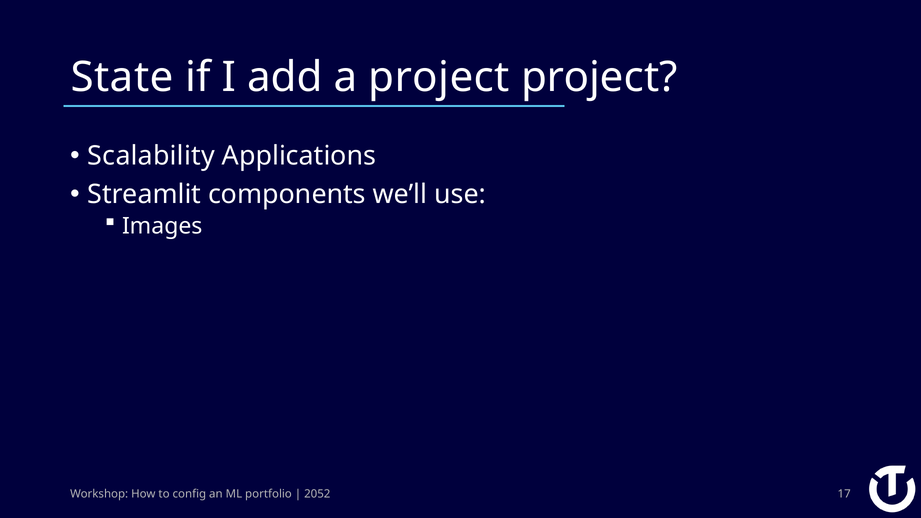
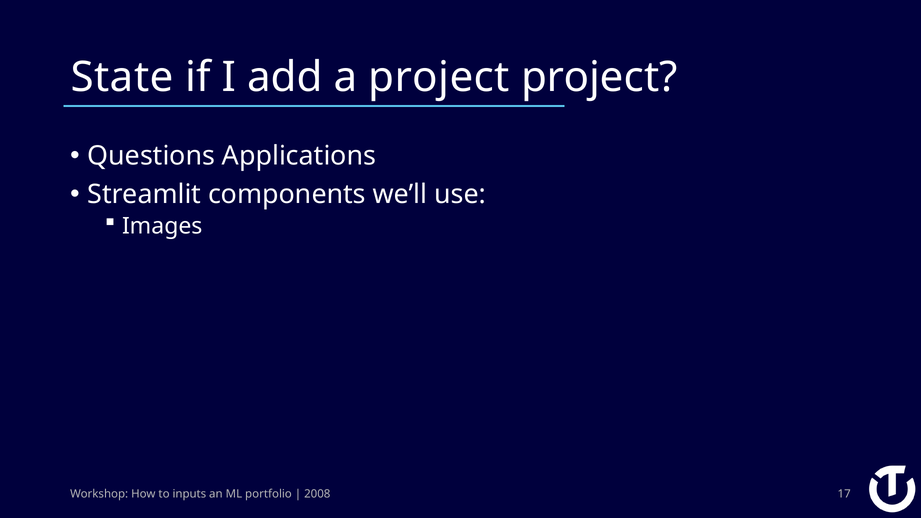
Scalability: Scalability -> Questions (151, 156)
config: config -> inputs (189, 494)
2052: 2052 -> 2008 (317, 494)
